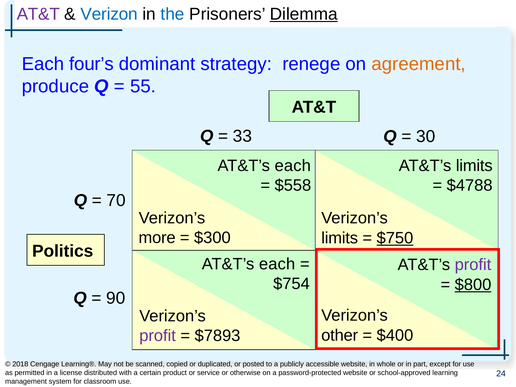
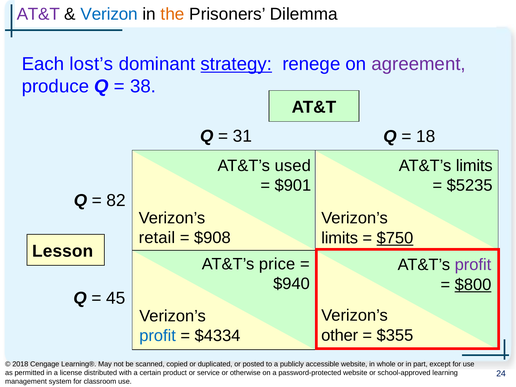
the colour: blue -> orange (173, 14)
Dilemma underline: present -> none (304, 14)
four’s: four’s -> lost’s (91, 64)
strategy underline: none -> present (236, 64)
agreement colour: orange -> purple (419, 64)
55: 55 -> 38 (143, 86)
33: 33 -> 31 (242, 136)
30: 30 -> 18 (426, 136)
each: each -> used (293, 166)
$558: $558 -> $901 (293, 185)
$4788: $4788 -> $5235 (470, 185)
70: 70 -> 82 (116, 201)
more: more -> retail (157, 238)
$300: $300 -> $908 (212, 238)
Politics: Politics -> Lesson (63, 251)
each: each -> price (277, 264)
$754: $754 -> $940 (291, 284)
90: 90 -> 45 (116, 298)
$400: $400 -> $355 (395, 335)
profit colour: purple -> blue (158, 336)
$7893: $7893 -> $4334 (218, 336)
